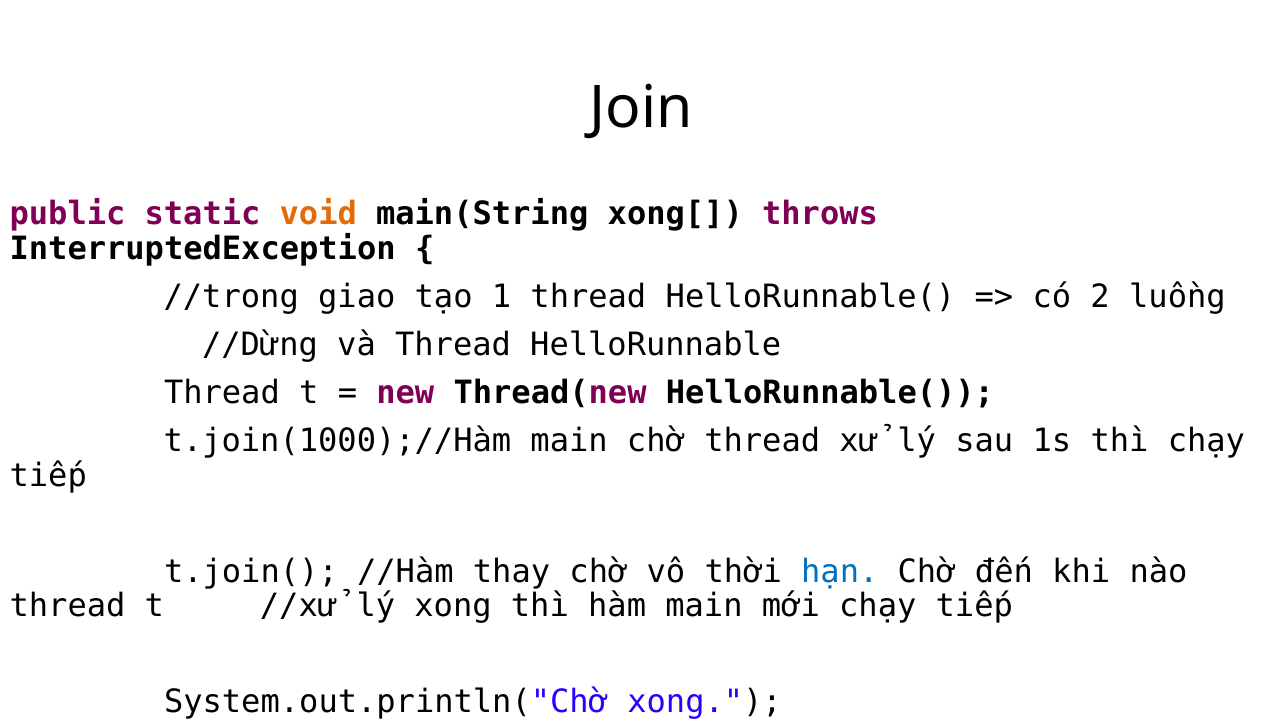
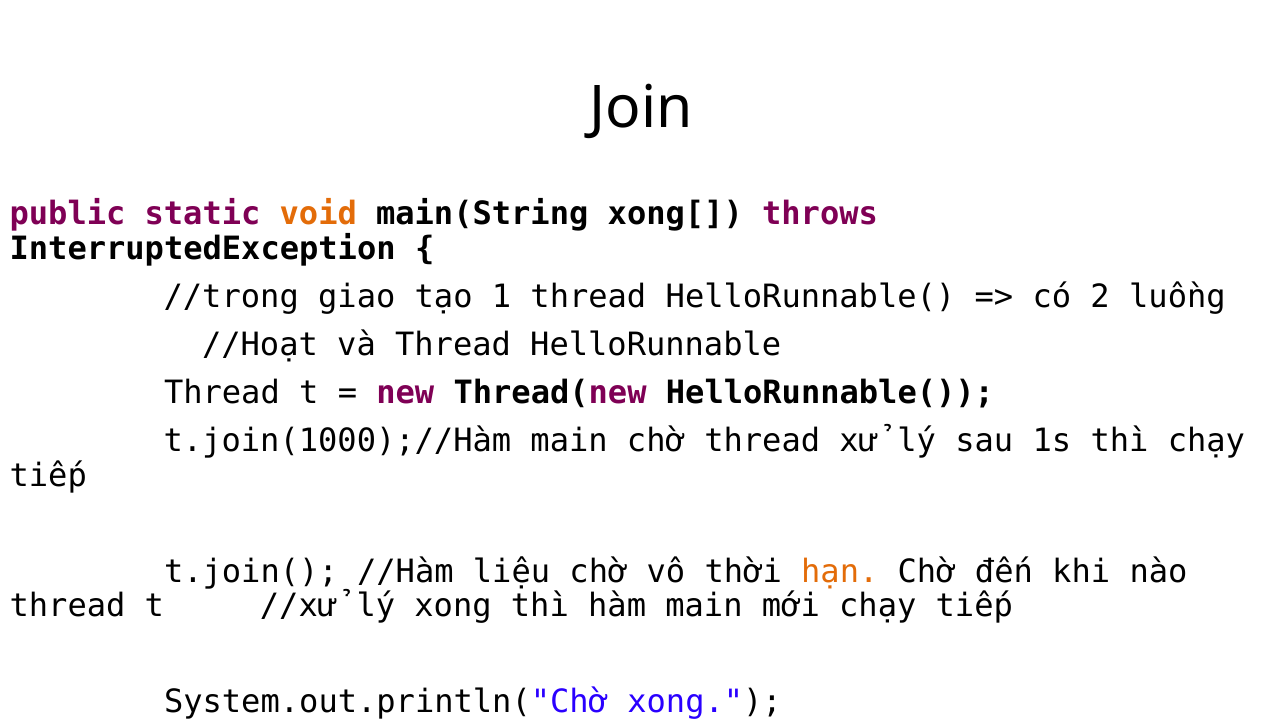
//Dừng: //Dừng -> //Hoạt (260, 345)
thay: thay -> liệu (512, 571)
hạn colour: blue -> orange (840, 571)
